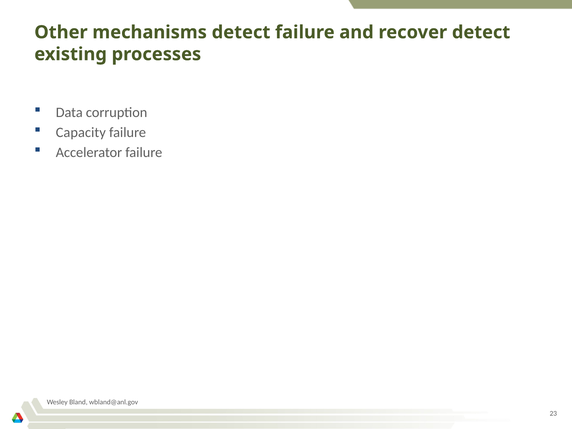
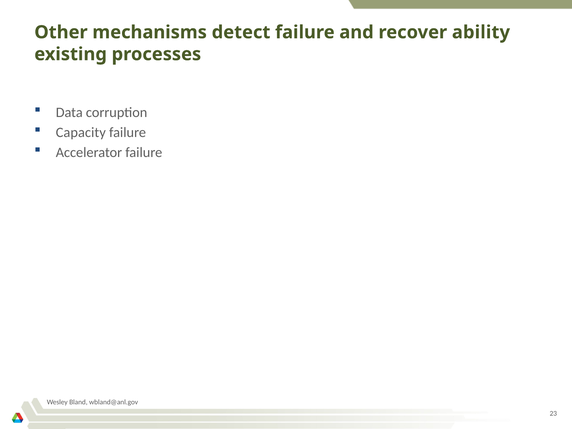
recover detect: detect -> ability (481, 32)
